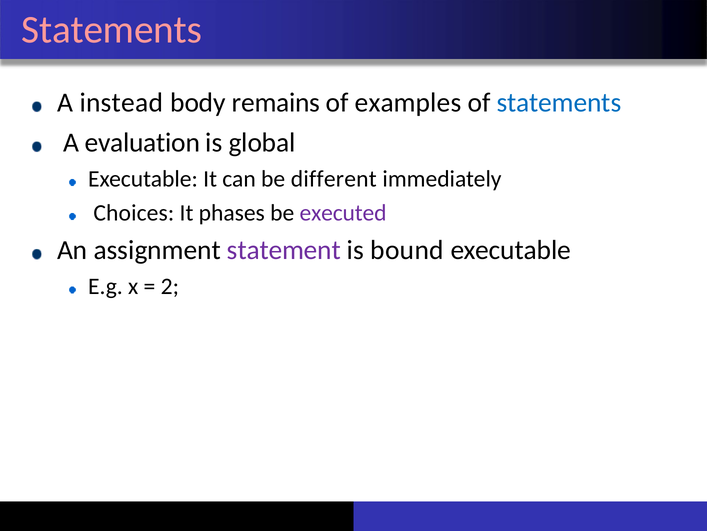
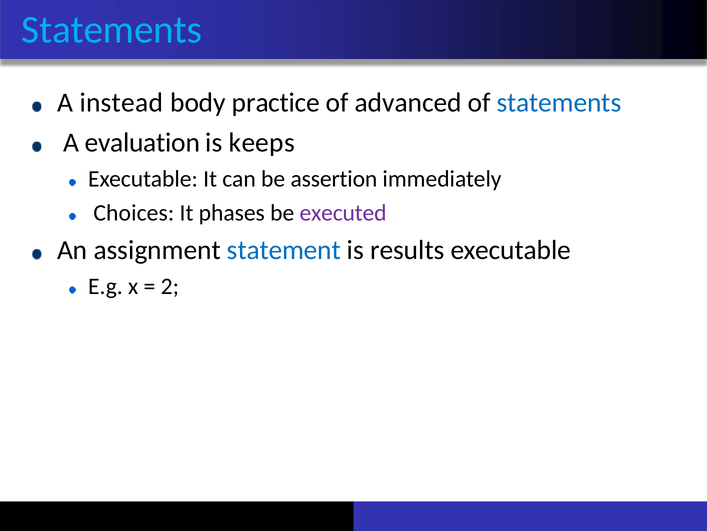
Statements colour: pink -> light blue (112, 30)
remains: remains -> practice (276, 103)
examples: examples -> advanced (408, 103)
global: global -> keeps (262, 142)
different: different -> assertion (334, 179)
statement colour: purple -> blue (284, 250)
bound: bound -> results (407, 250)
